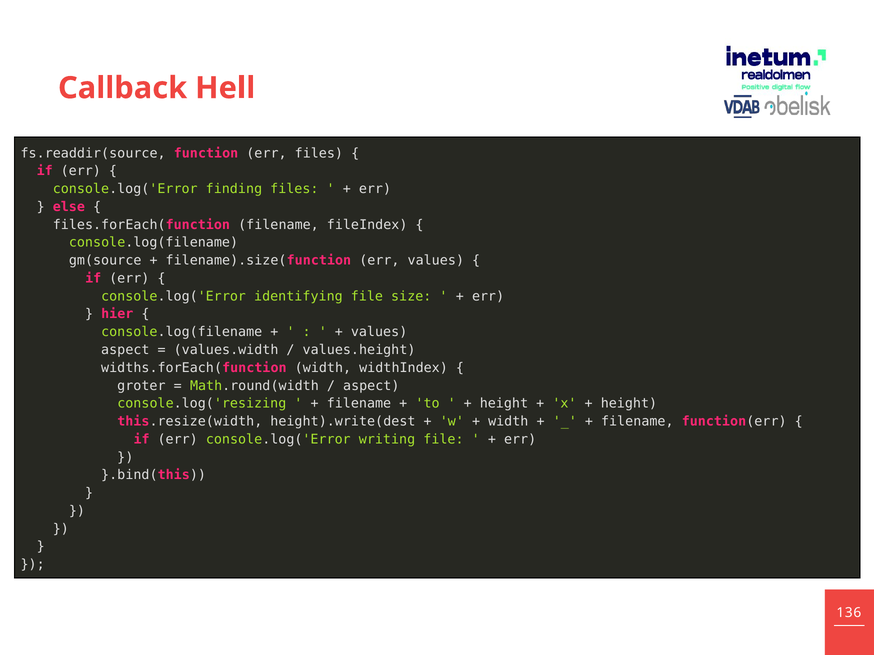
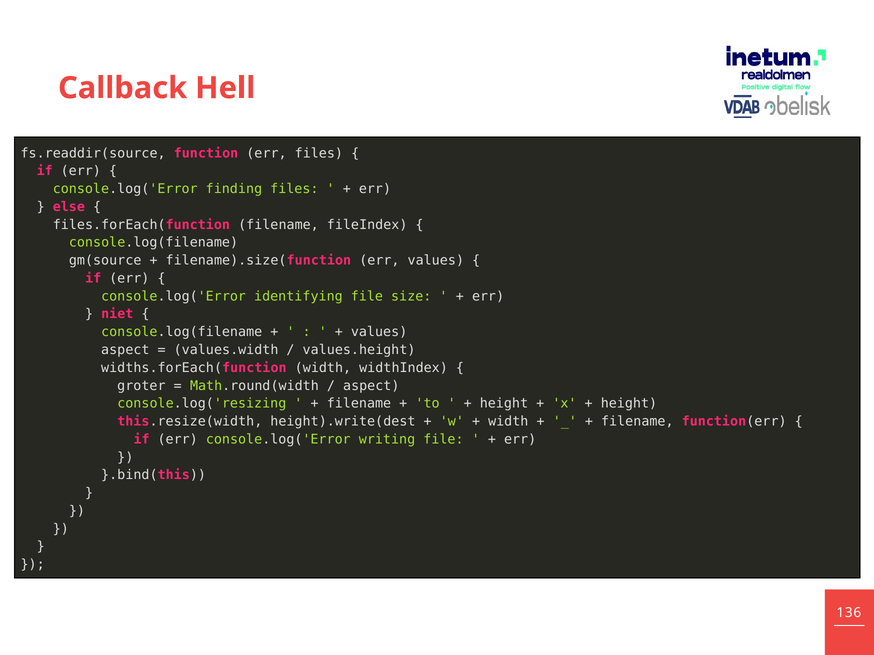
hier: hier -> niet (117, 314)
